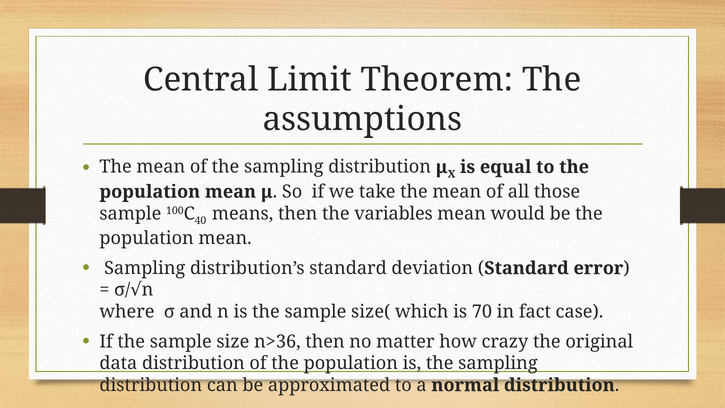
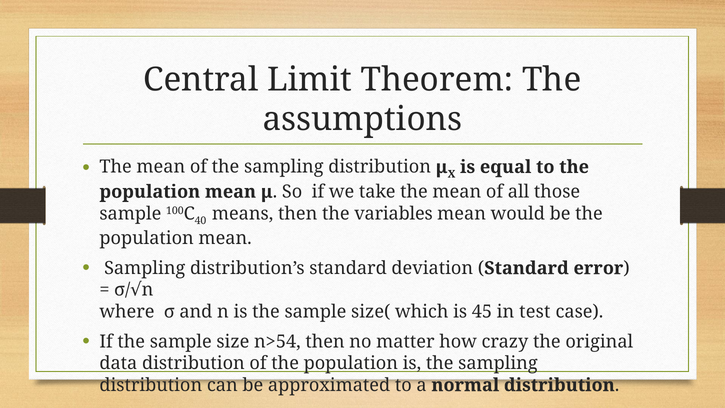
70: 70 -> 45 (482, 312)
fact: fact -> test (535, 312)
n>36: n>36 -> n>54 (277, 341)
